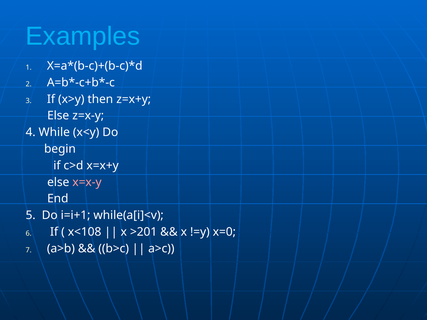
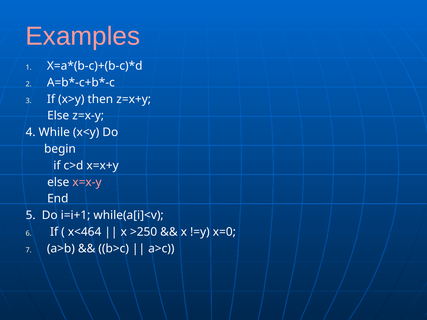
Examples colour: light blue -> pink (83, 36)
x<108: x<108 -> x<464 (85, 232)
>201: >201 -> >250 (144, 232)
